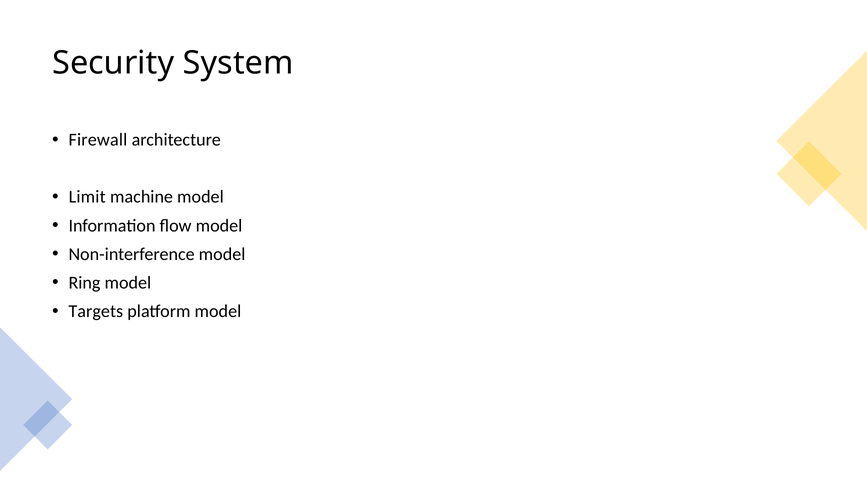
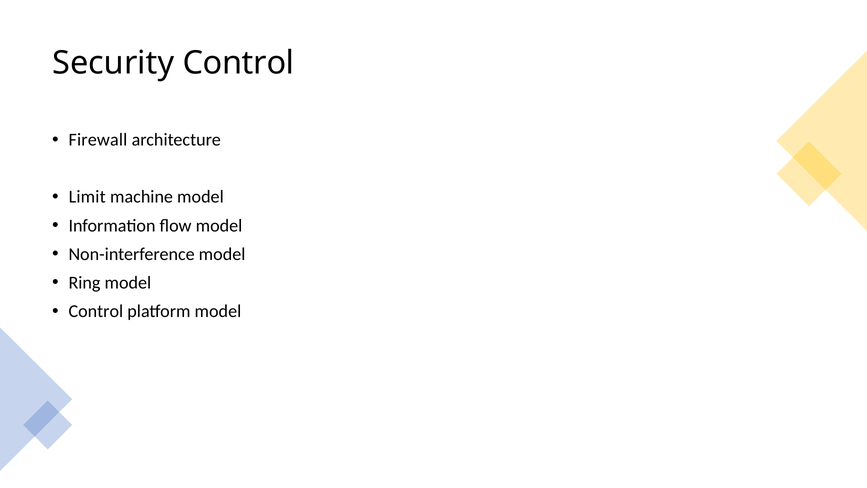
Security System: System -> Control (238, 63)
Targets: Targets -> Control (96, 311)
